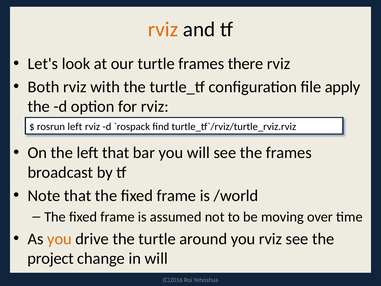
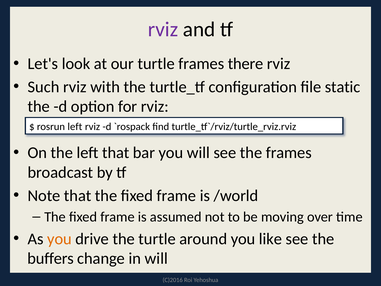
rviz colour: orange -> purple (163, 29)
Both: Both -> Such (44, 87)
apply: apply -> static (343, 87)
you rviz: rviz -> like (270, 239)
project: project -> buffers (51, 258)
